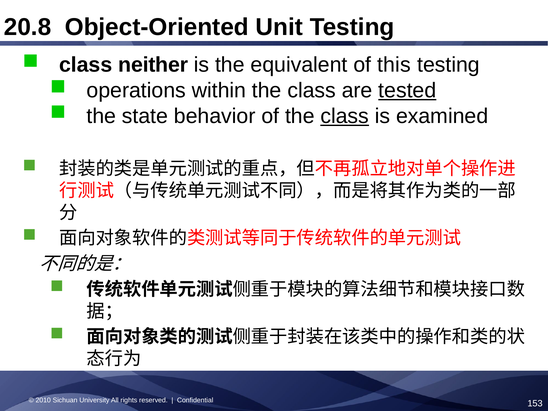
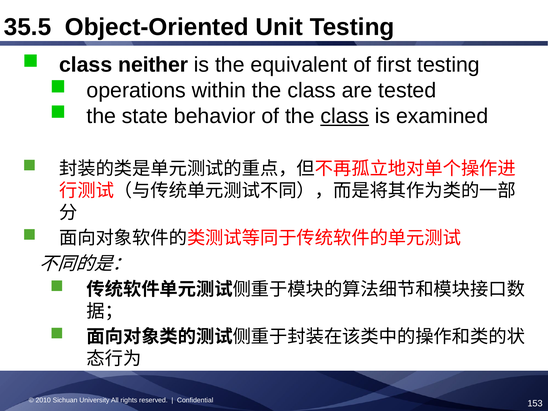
20.8: 20.8 -> 35.5 (28, 27)
this: this -> first (394, 65)
tested underline: present -> none (407, 90)
